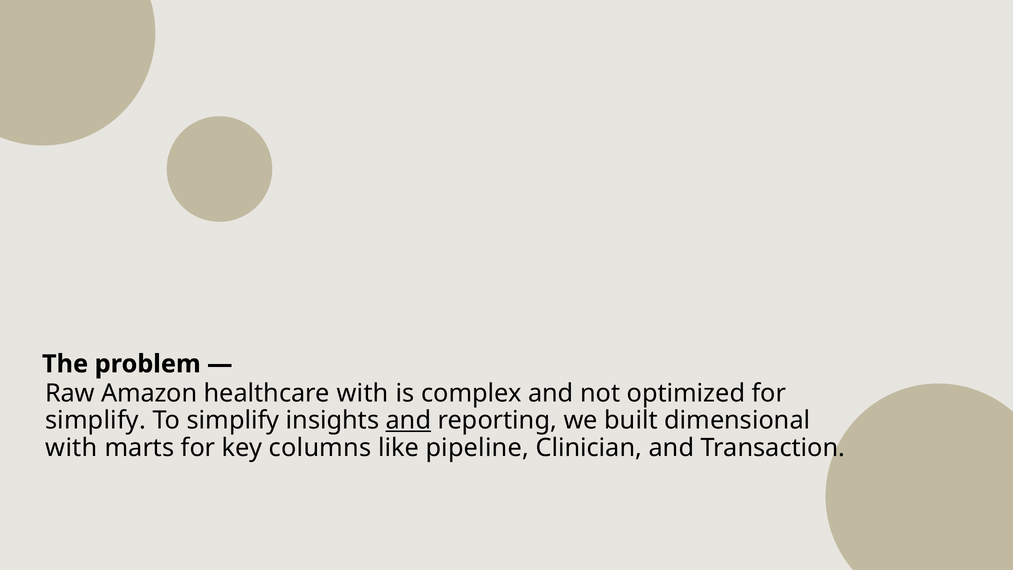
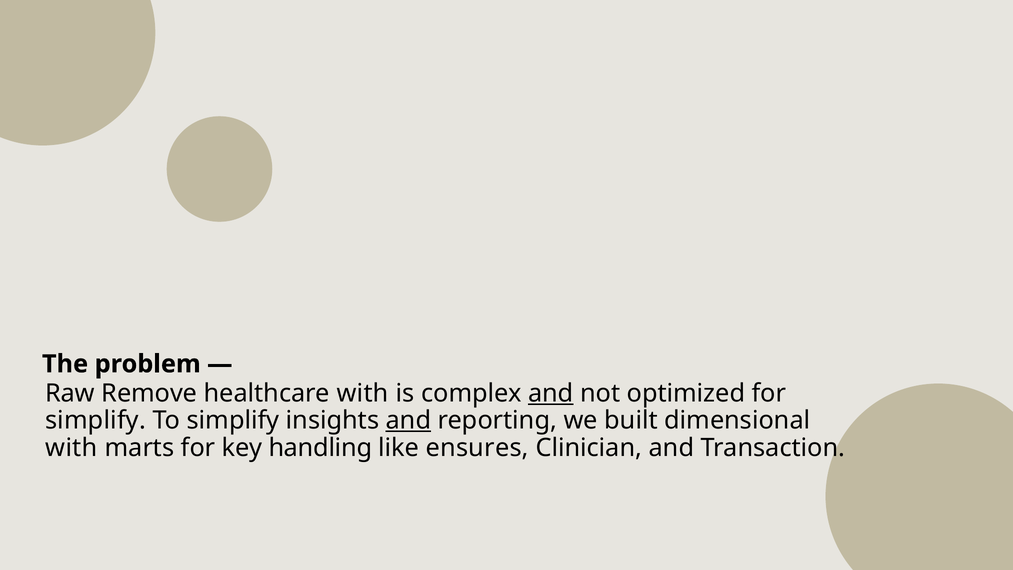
Amazon: Amazon -> Remove (149, 393)
and underline: none -> present (551, 393)
columns: columns -> handling (320, 448)
pipeline: pipeline -> ensures (477, 448)
